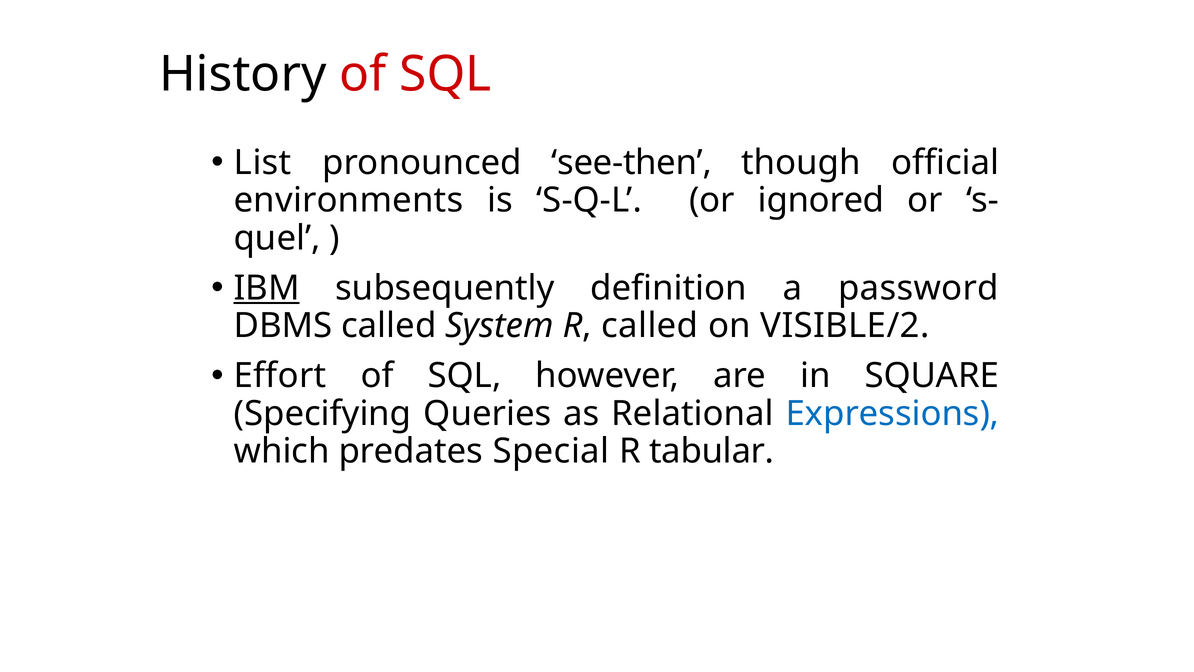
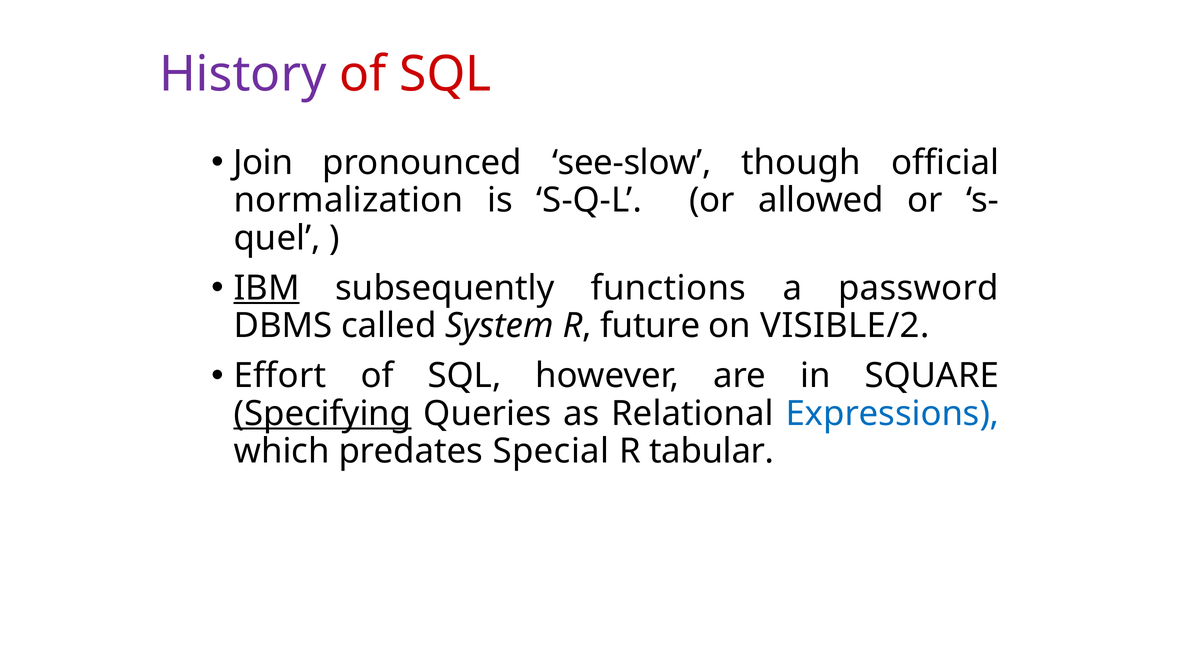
History colour: black -> purple (243, 74)
List: List -> Join (263, 163)
see-then: see-then -> see-slow (632, 163)
environments: environments -> normalization (348, 200)
ignored: ignored -> allowed (821, 200)
definition: definition -> functions (668, 288)
R called: called -> future (650, 326)
Specifying underline: none -> present (323, 413)
